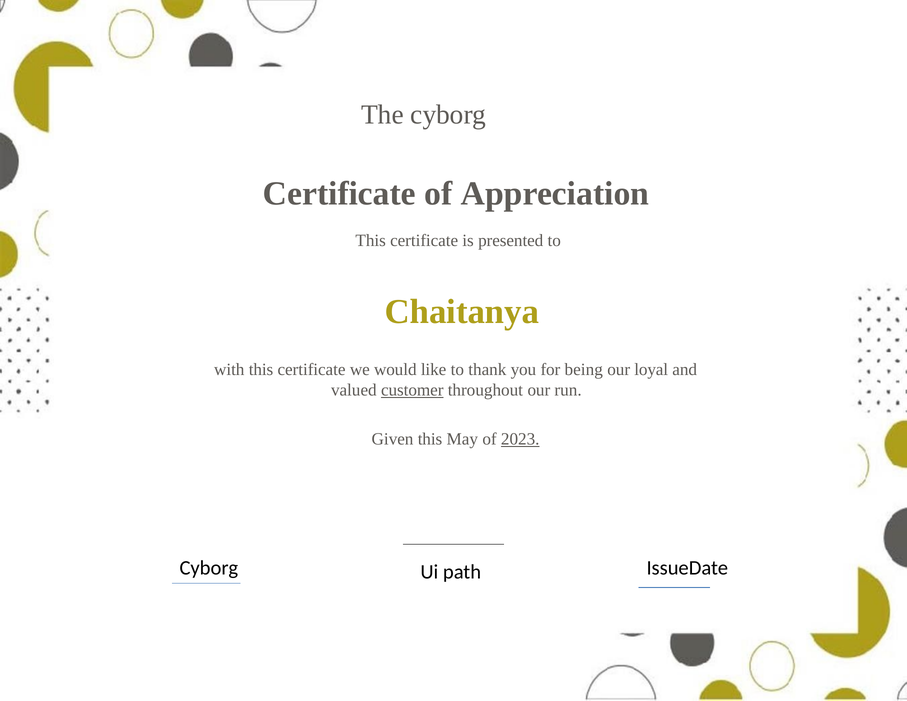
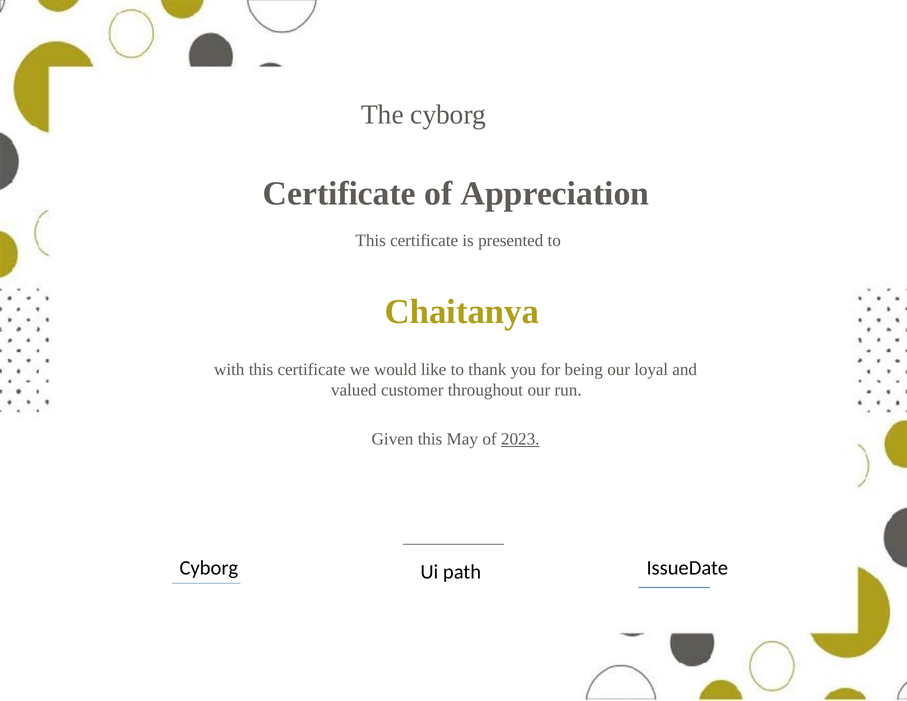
customer underline: present -> none (412, 390)
